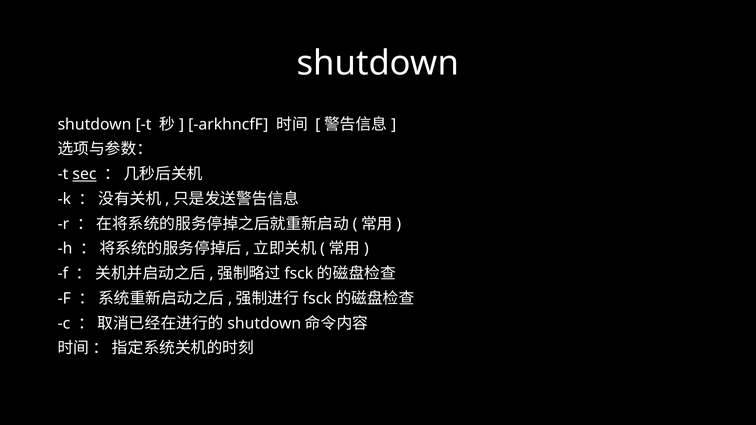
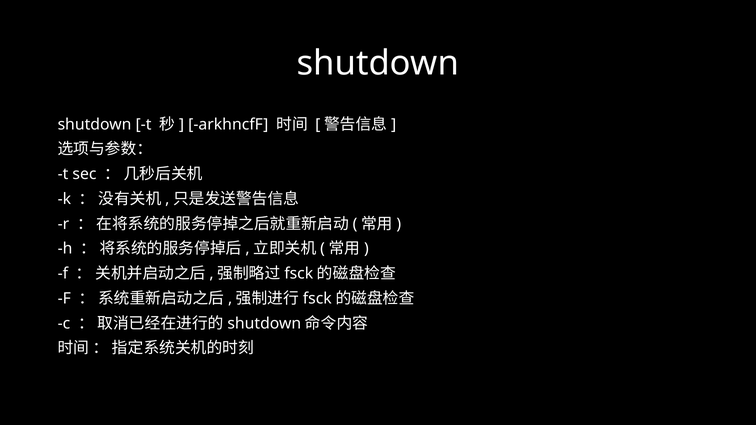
sec underline: present -> none (84, 174)
